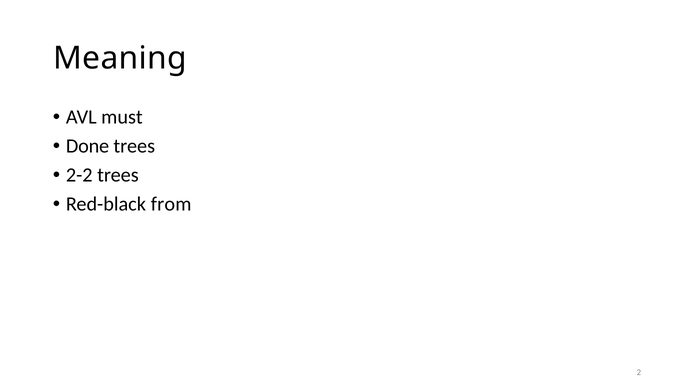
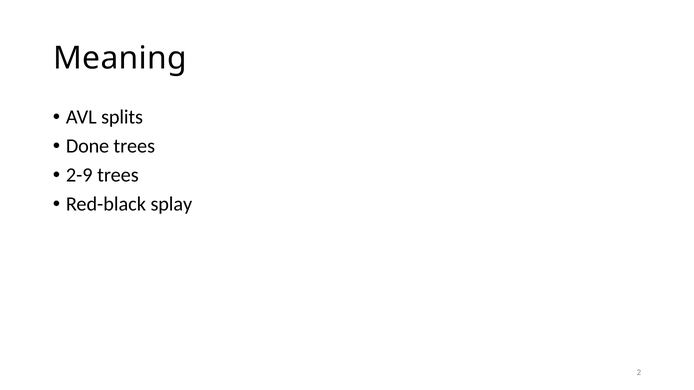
must: must -> splits (122, 117)
2-2: 2-2 -> 2-9 (79, 175)
from: from -> splay (171, 204)
